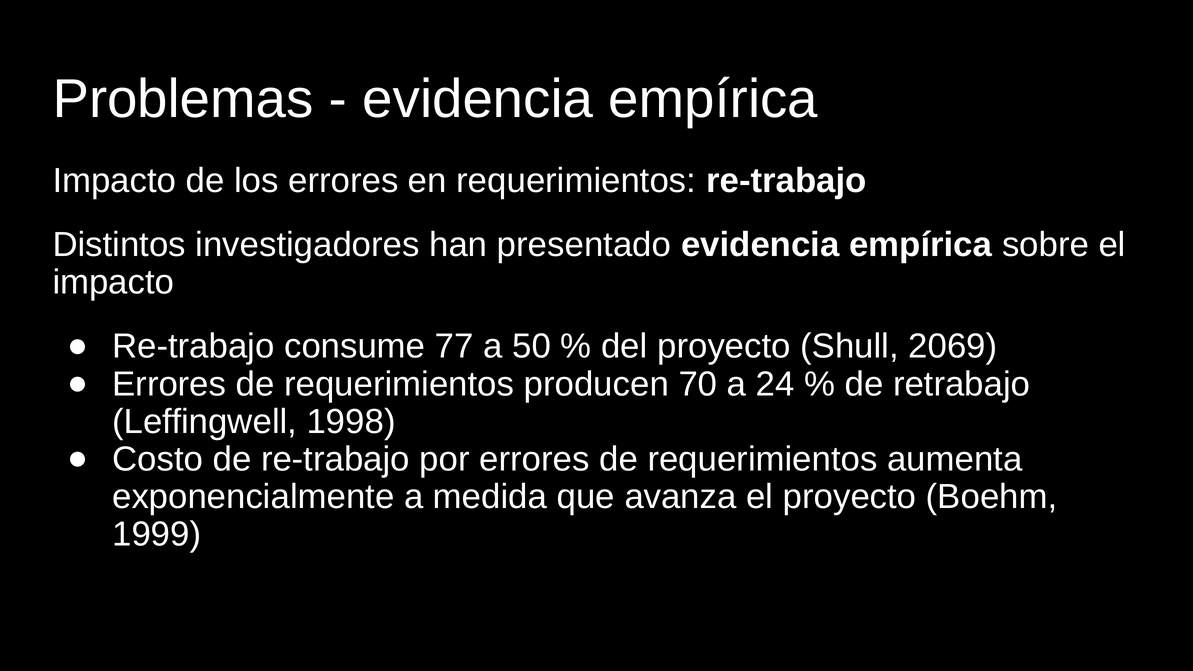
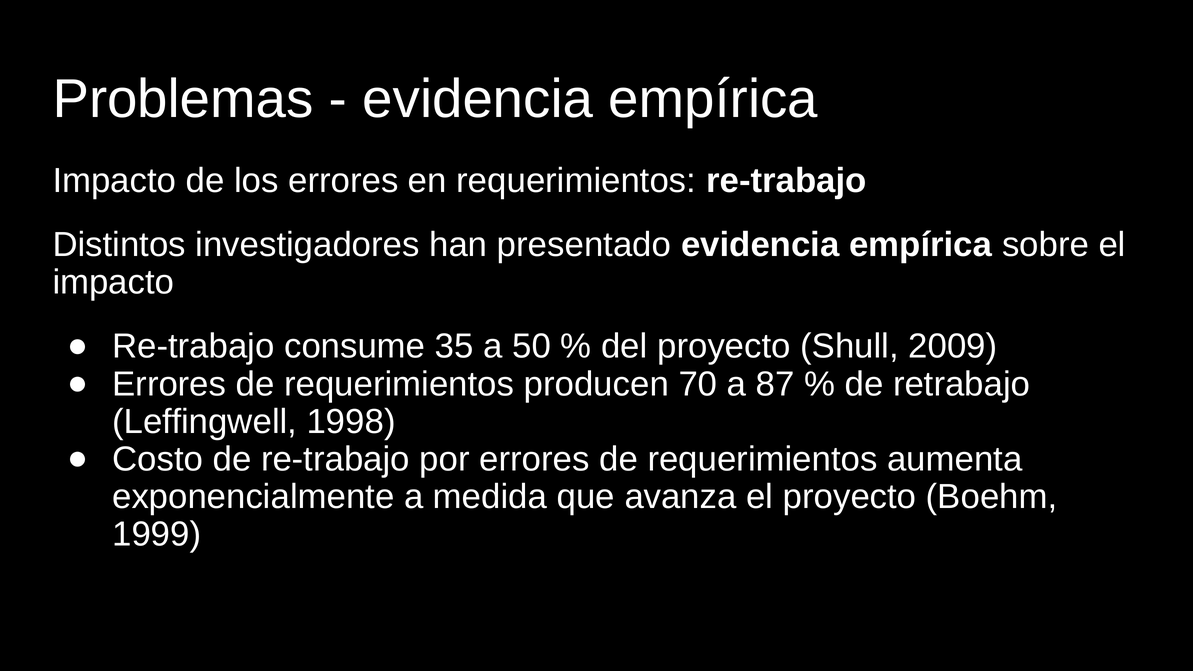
77: 77 -> 35 (454, 347)
2069: 2069 -> 2009 (953, 347)
24: 24 -> 87 (775, 384)
